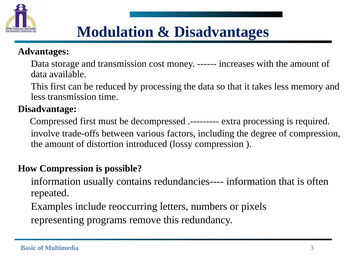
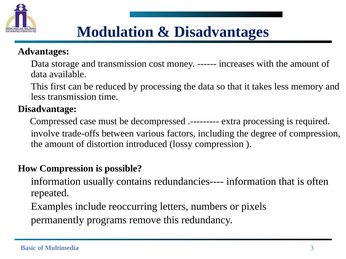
Compressed first: first -> case (88, 122)
representing: representing -> permanently (57, 220)
